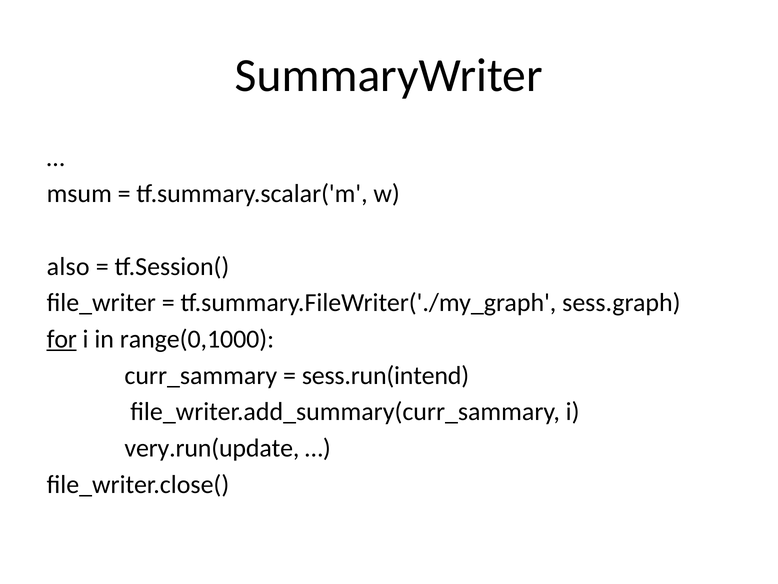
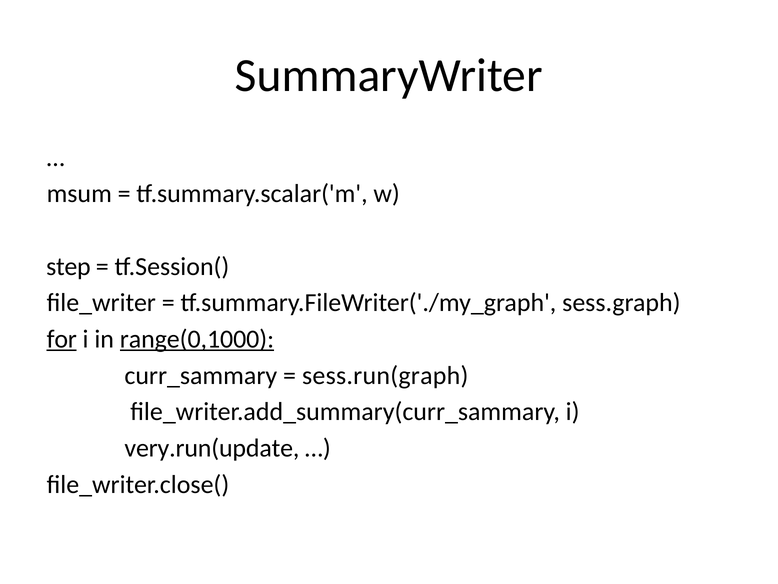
also: also -> step (68, 266)
range(0,1000 underline: none -> present (197, 339)
sess.run(intend: sess.run(intend -> sess.run(graph (385, 375)
